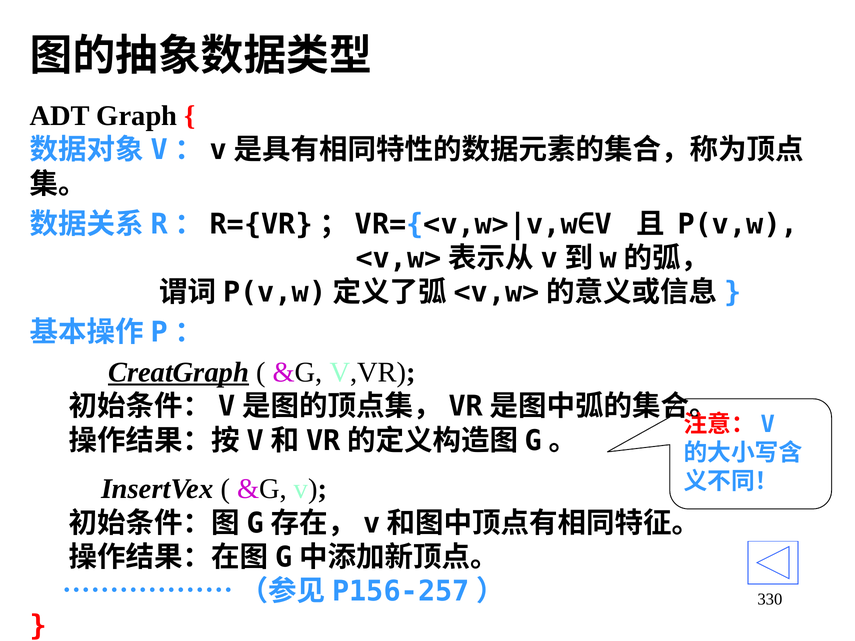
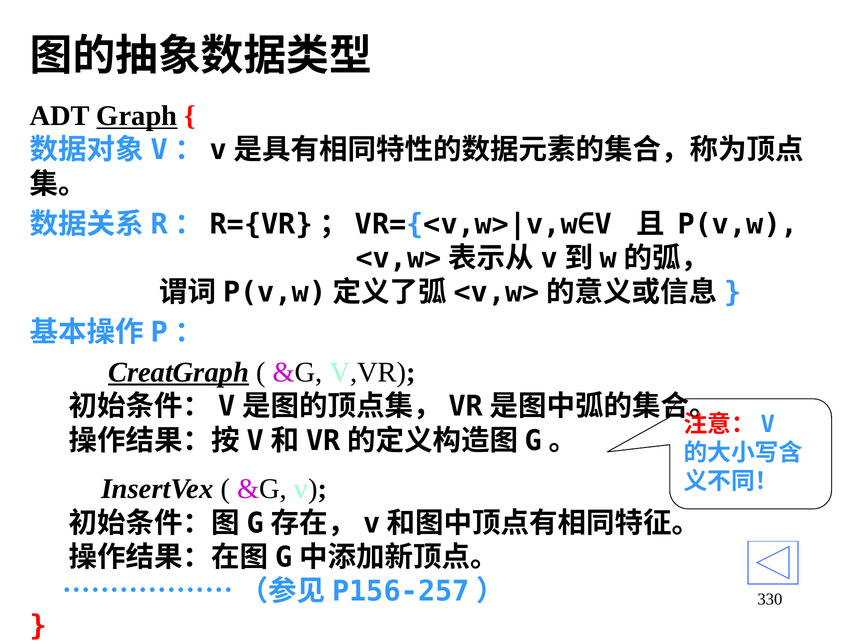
Graph underline: none -> present (137, 116)
